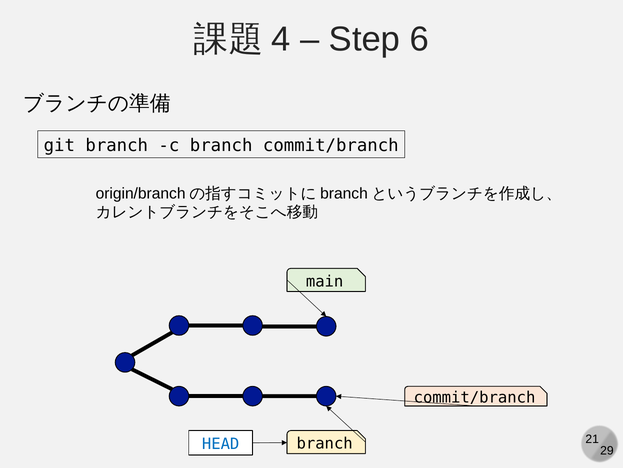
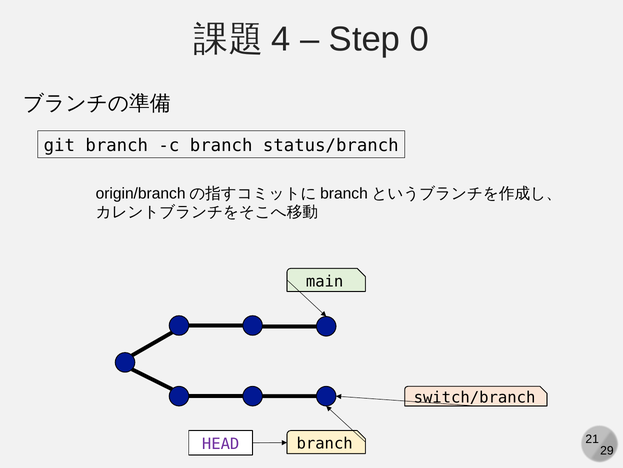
6: 6 -> 0 (419, 39)
c branch commit/branch: commit/branch -> status/branch (331, 145)
commit/branch: commit/branch -> switch/branch (475, 397)
HEAD colour: blue -> purple (221, 443)
